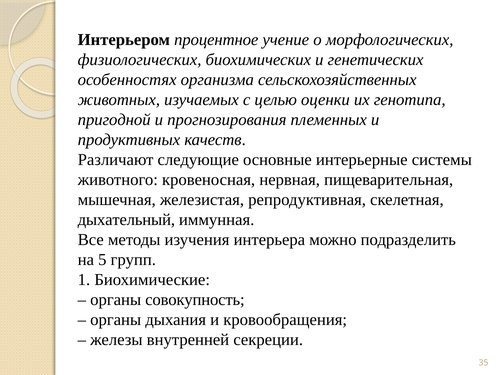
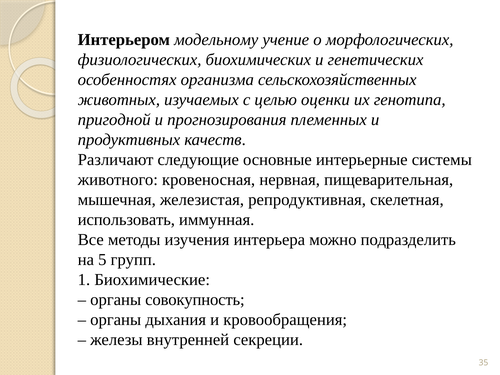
процентное: процентное -> модельному (216, 40)
дыхательный: дыхательный -> использовать (126, 220)
